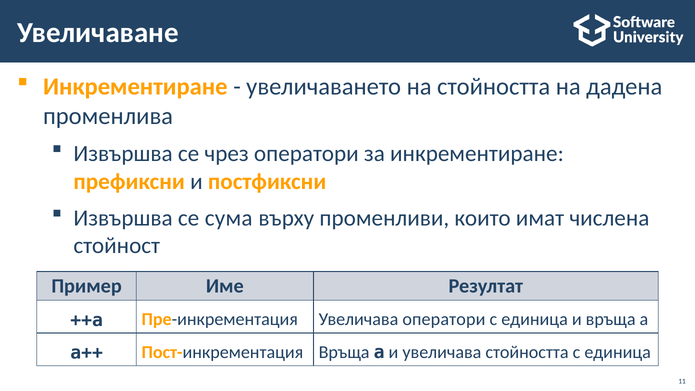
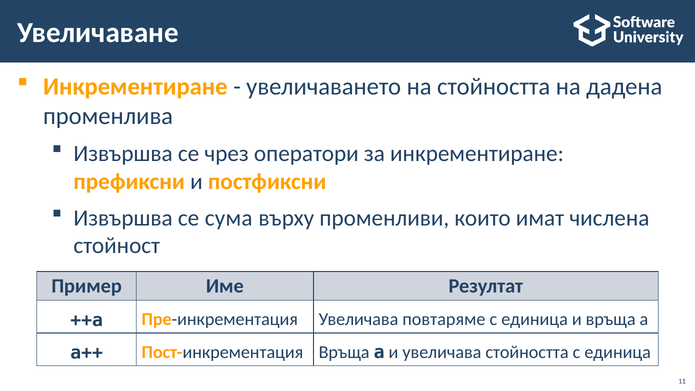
Увеличава оператори: оператори -> повтаряме (444, 320)
